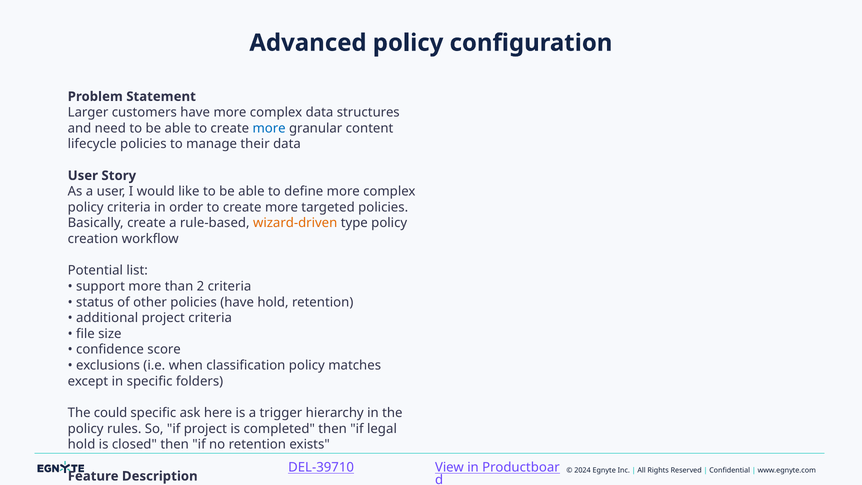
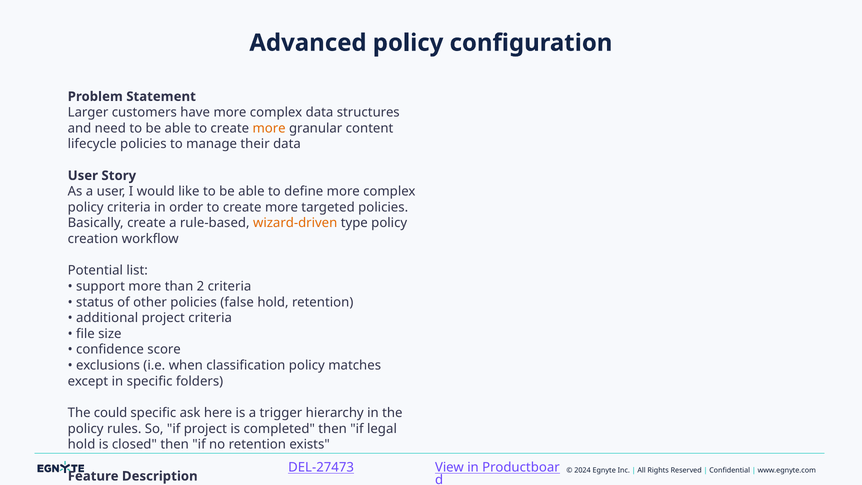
more colour: blue -> orange (269, 128)
policies have: have -> false (237, 302)
DEL-39710: DEL-39710 -> DEL-27473 (321, 467)
